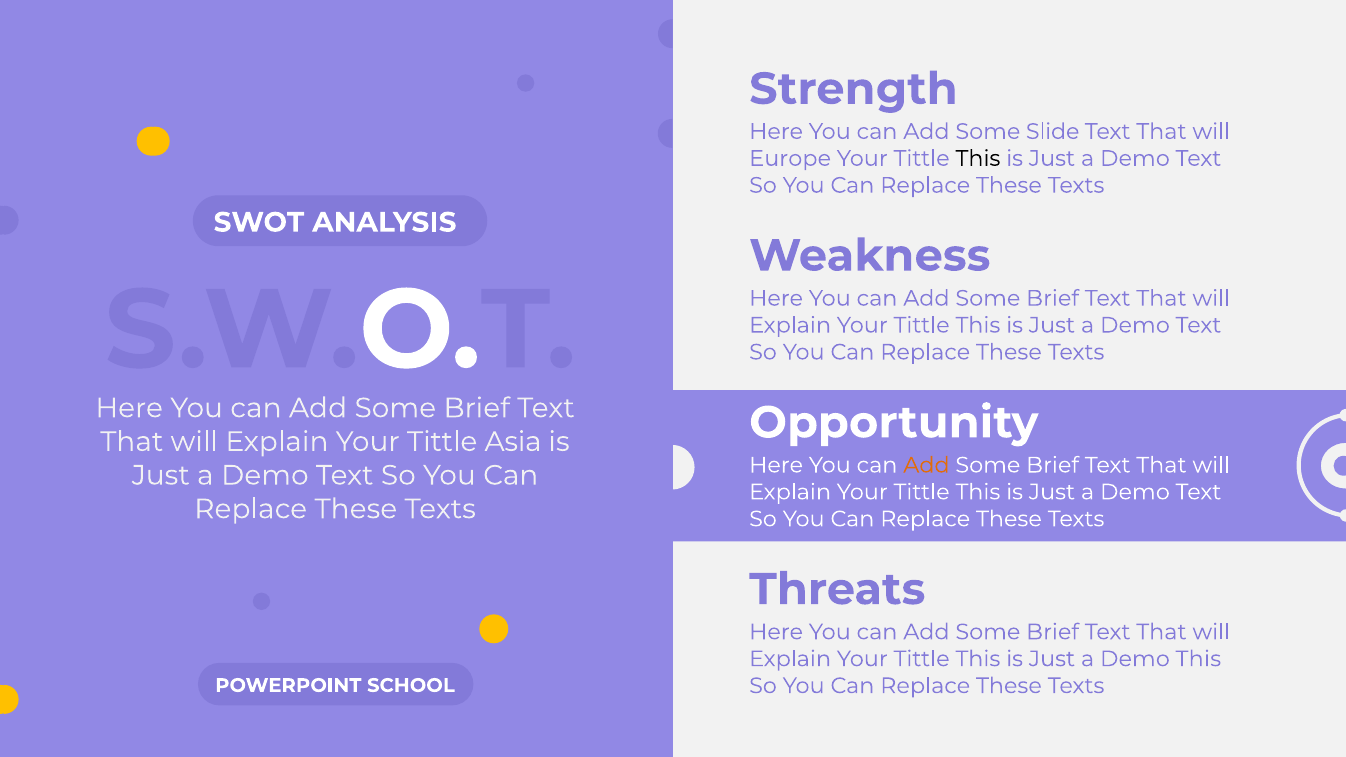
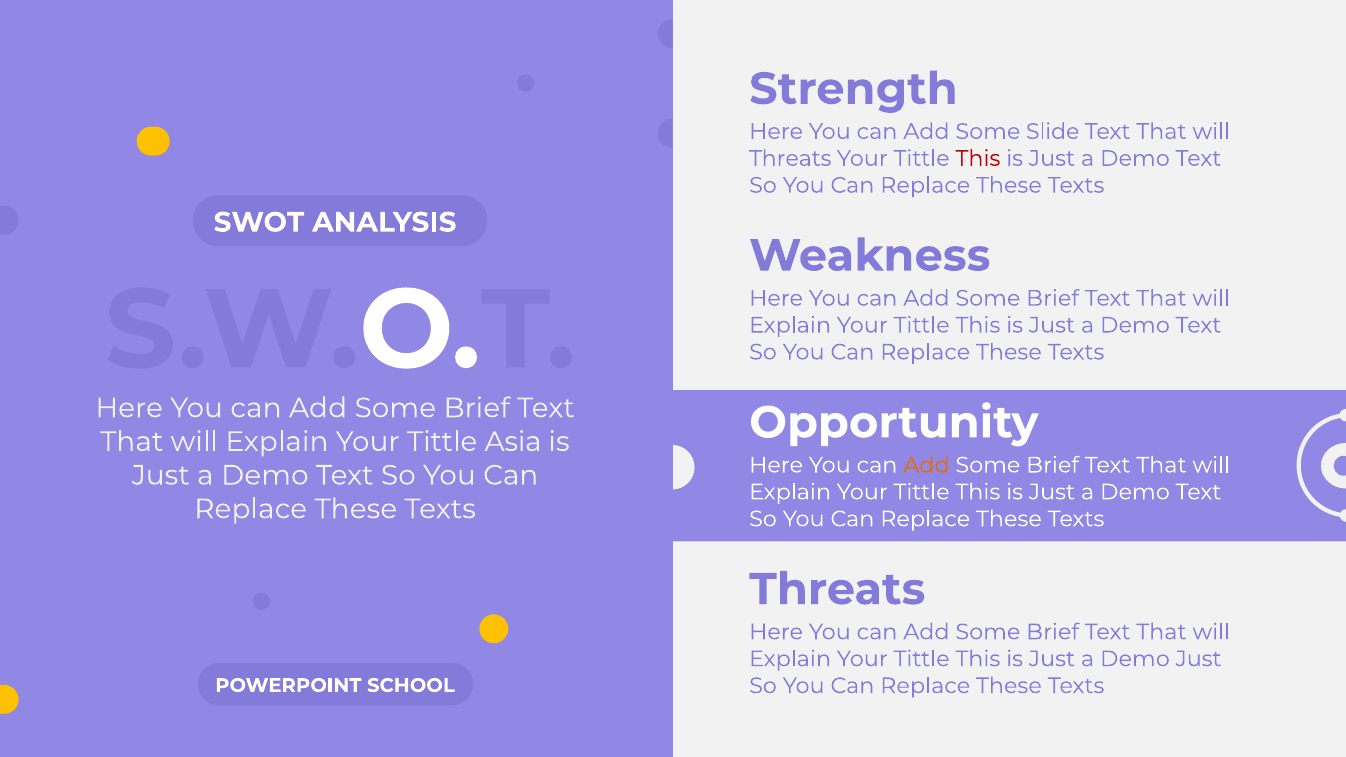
Europe: Europe -> Threats (790, 158)
This colour: black -> red (978, 158)
Demo This: This -> Just (1199, 659)
